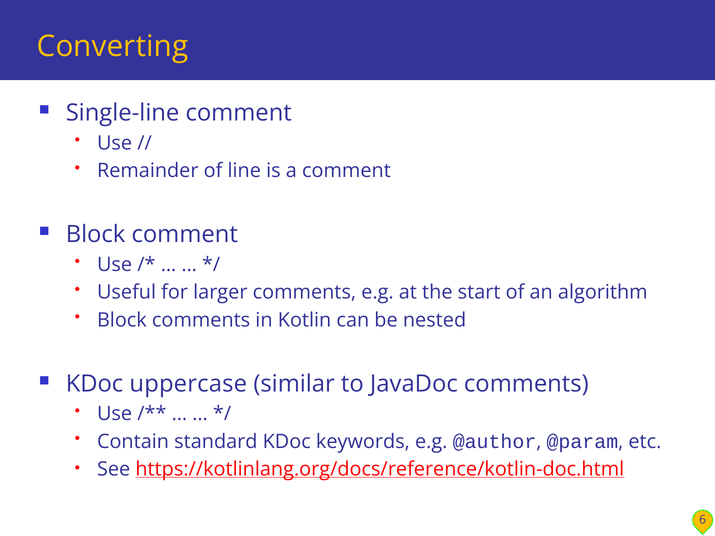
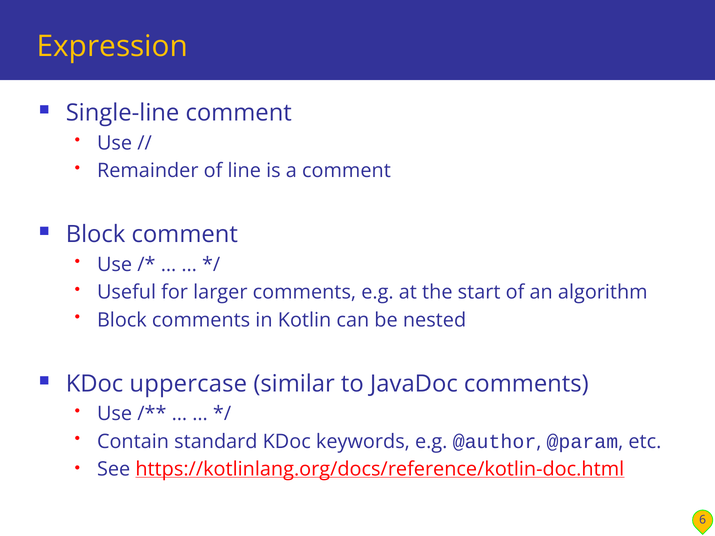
Converting: Converting -> Expression (112, 47)
